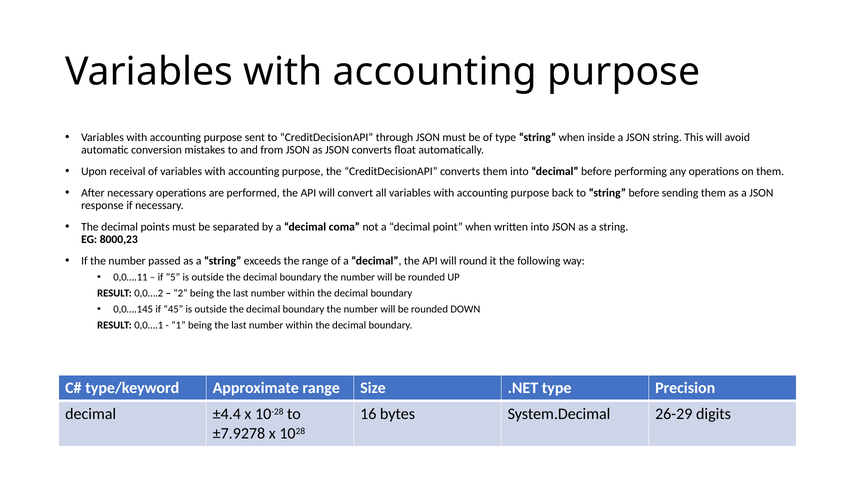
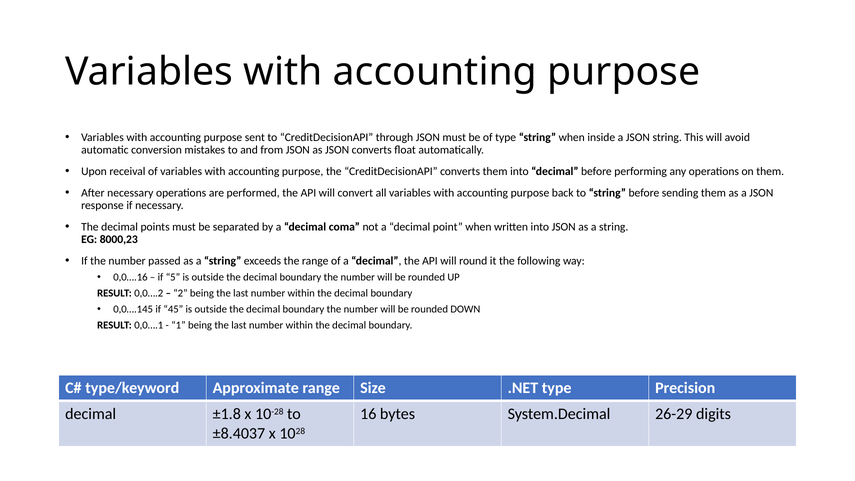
0,0….11: 0,0….11 -> 0,0….16 (130, 277)
±4.4: ±4.4 -> ±1.8 (227, 414)
±7.9278: ±7.9278 -> ±8.4037 (239, 434)
